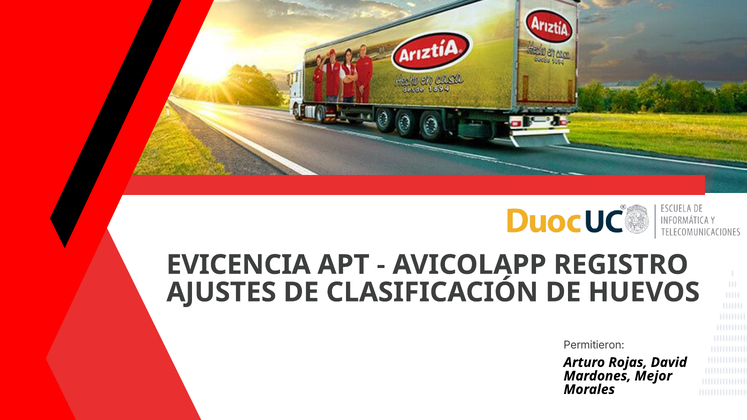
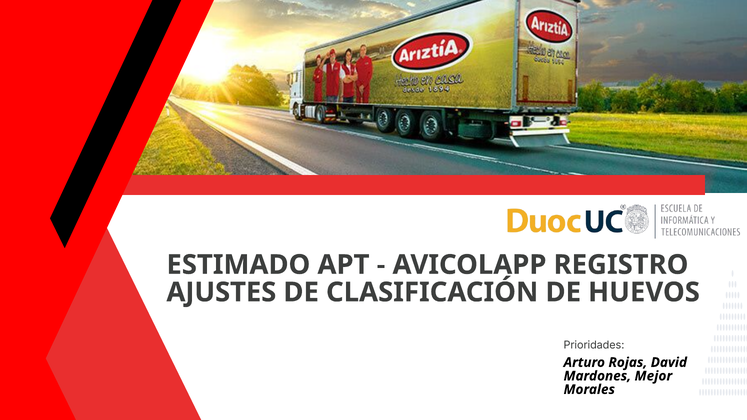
EVICENCIA: EVICENCIA -> ESTIMADO (238, 265)
Permitieron: Permitieron -> Prioridades (594, 345)
